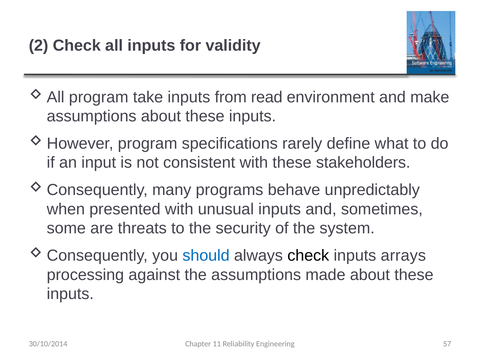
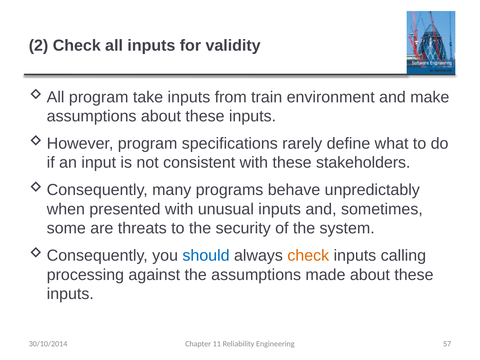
read: read -> train (267, 97)
check colour: black -> orange (308, 256)
arrays: arrays -> calling (403, 256)
